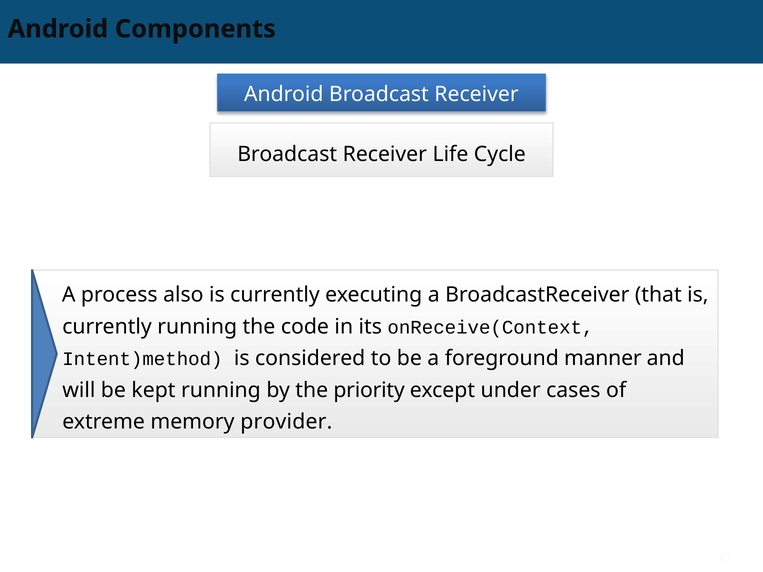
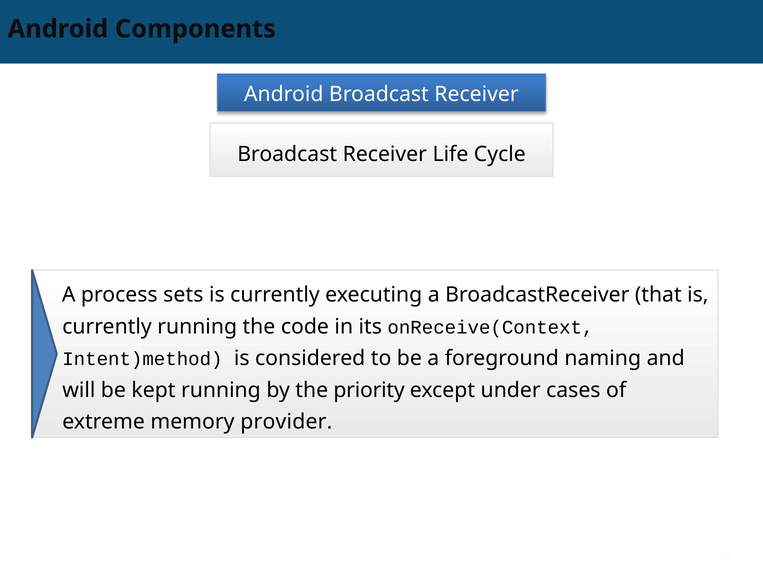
also: also -> sets (183, 295)
manner: manner -> naming (603, 359)
